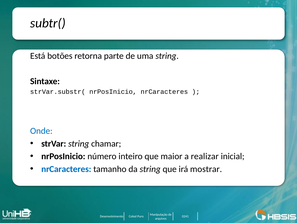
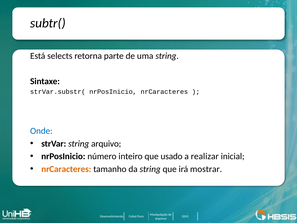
botões: botões -> selects (60, 56)
chamar: chamar -> arquivo (106, 144)
maior: maior -> usado (172, 156)
nrCaracteres colour: blue -> orange (66, 169)
